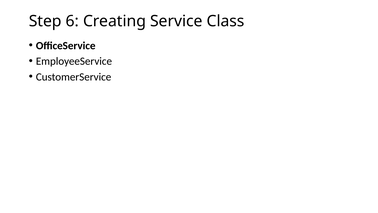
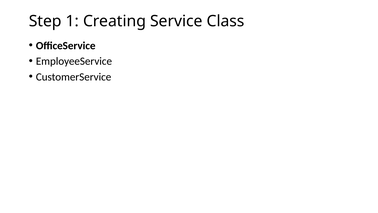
6: 6 -> 1 (72, 21)
